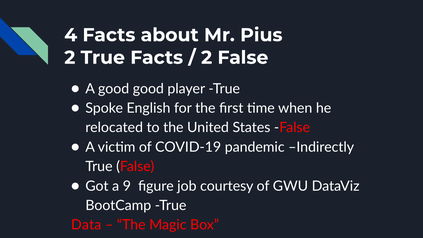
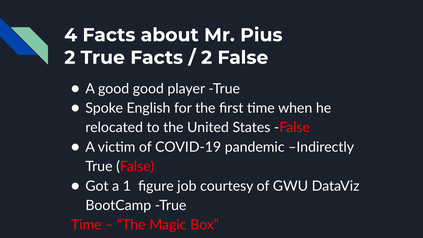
9: 9 -> 1 (127, 186)
Data: Data -> Time (86, 225)
